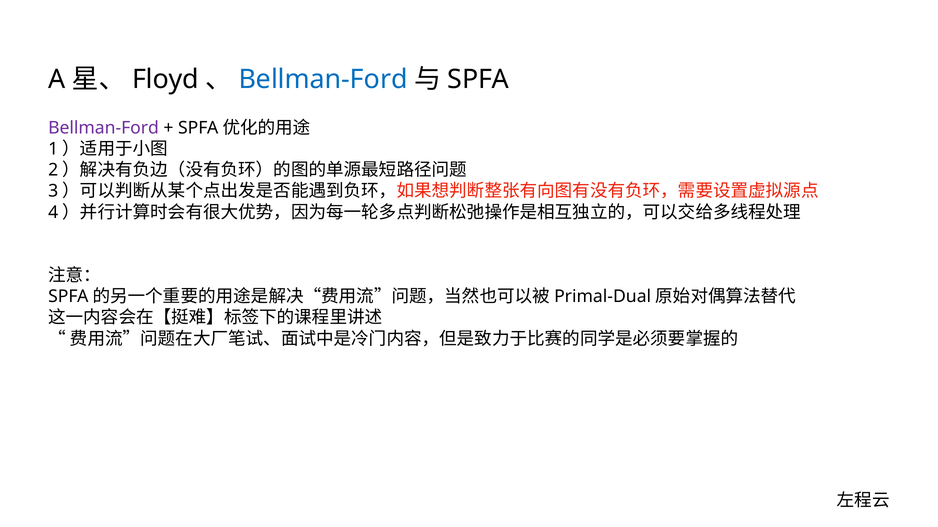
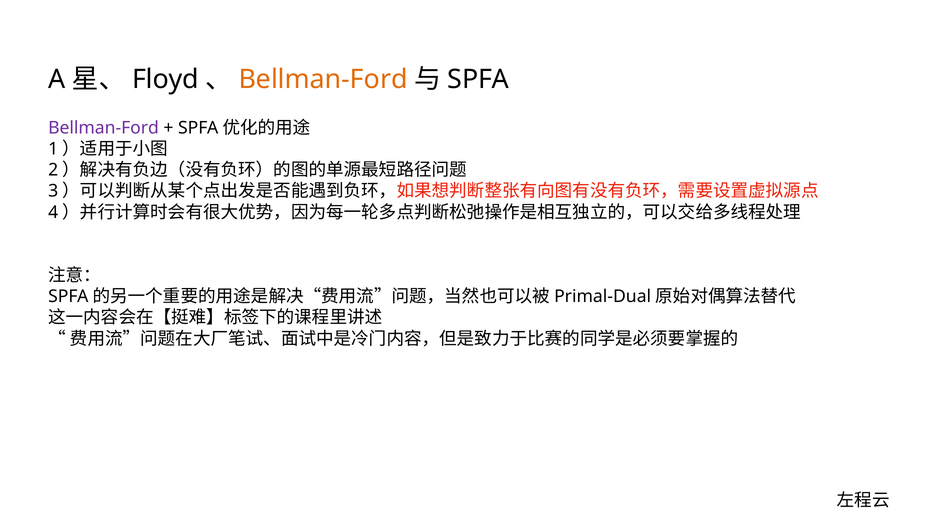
Bellman-Ford colour: blue -> orange (323, 79)
